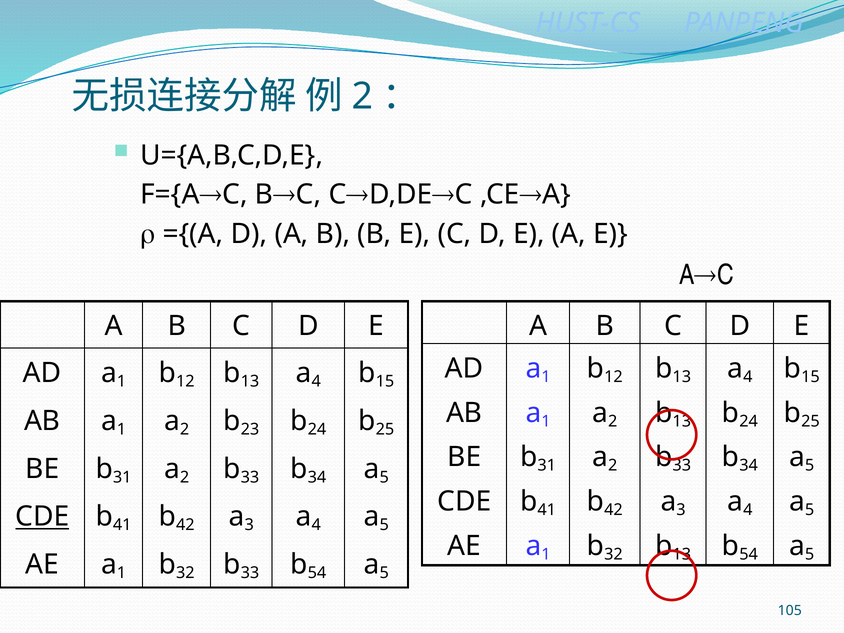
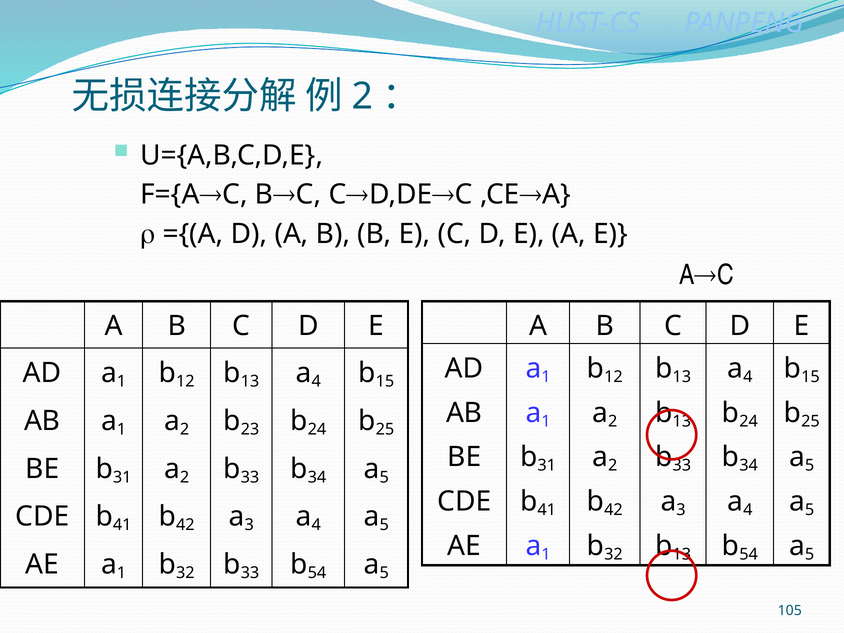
CDE underline: present -> none (42, 517)
